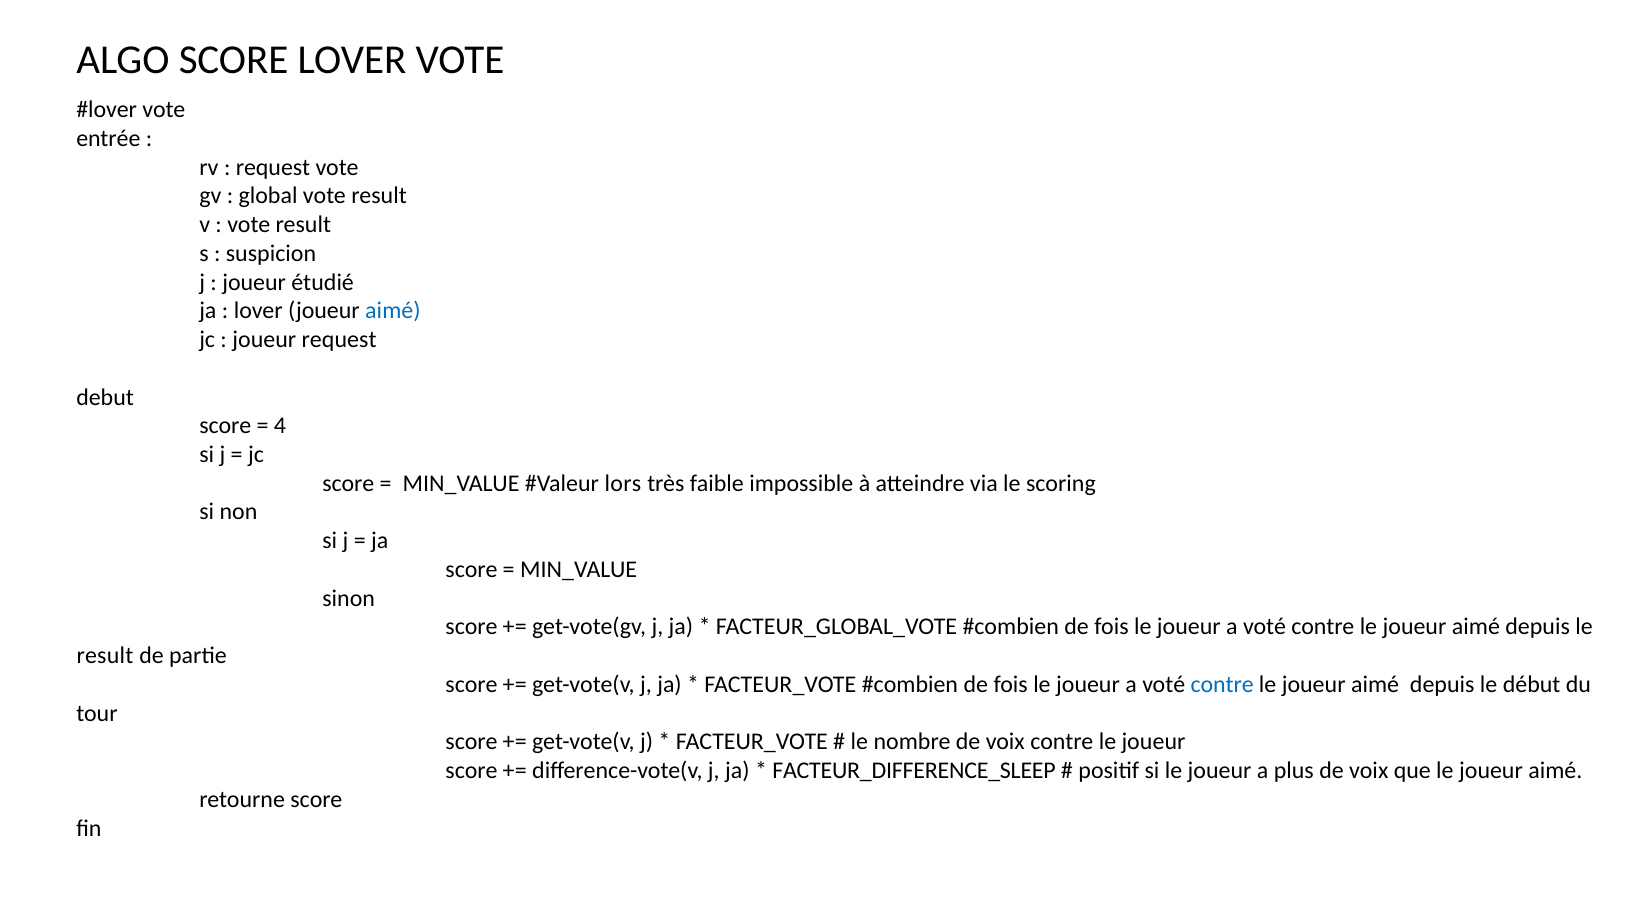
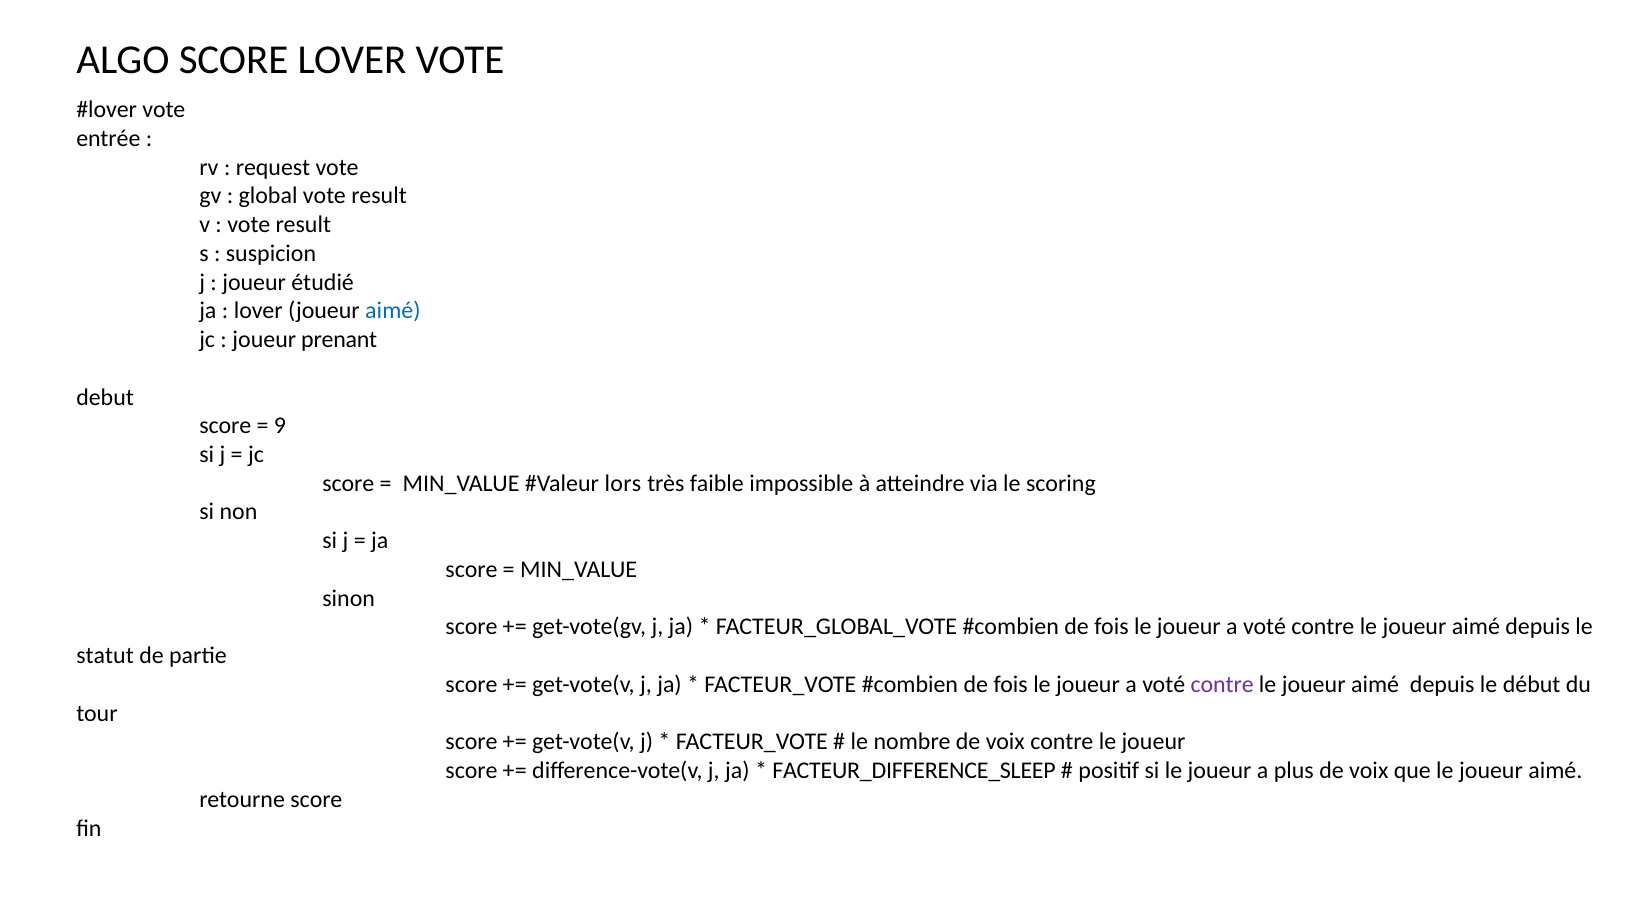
joueur request: request -> prenant (339, 340)
4: 4 -> 9 (280, 426)
result: result -> statut (105, 656)
contre colour: blue -> purple (1222, 685)
